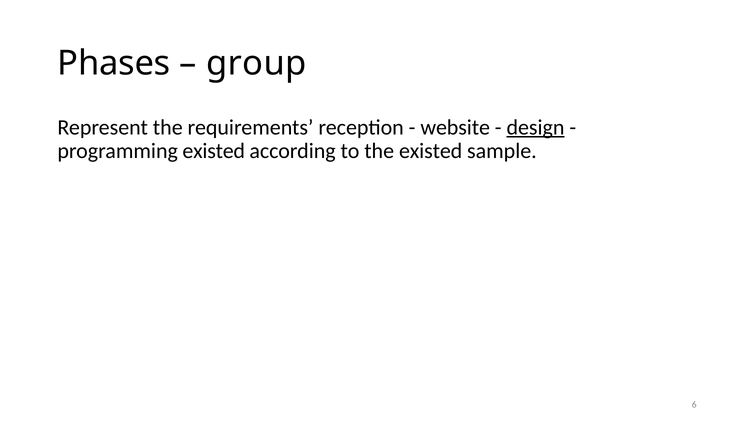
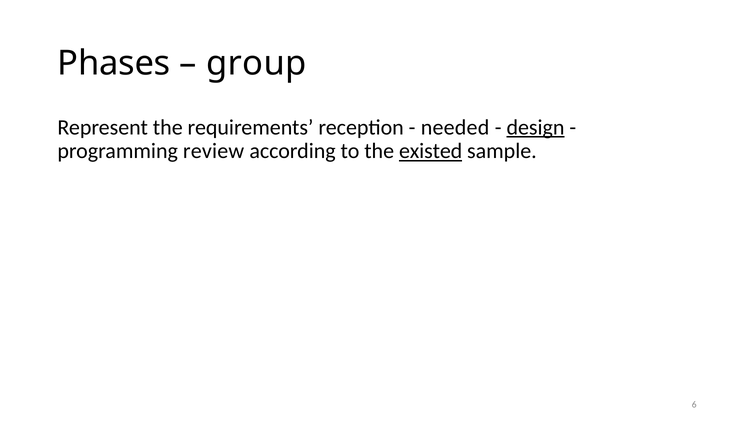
website: website -> needed (455, 127)
programming existed: existed -> review (214, 151)
existed underline: none -> present (431, 151)
